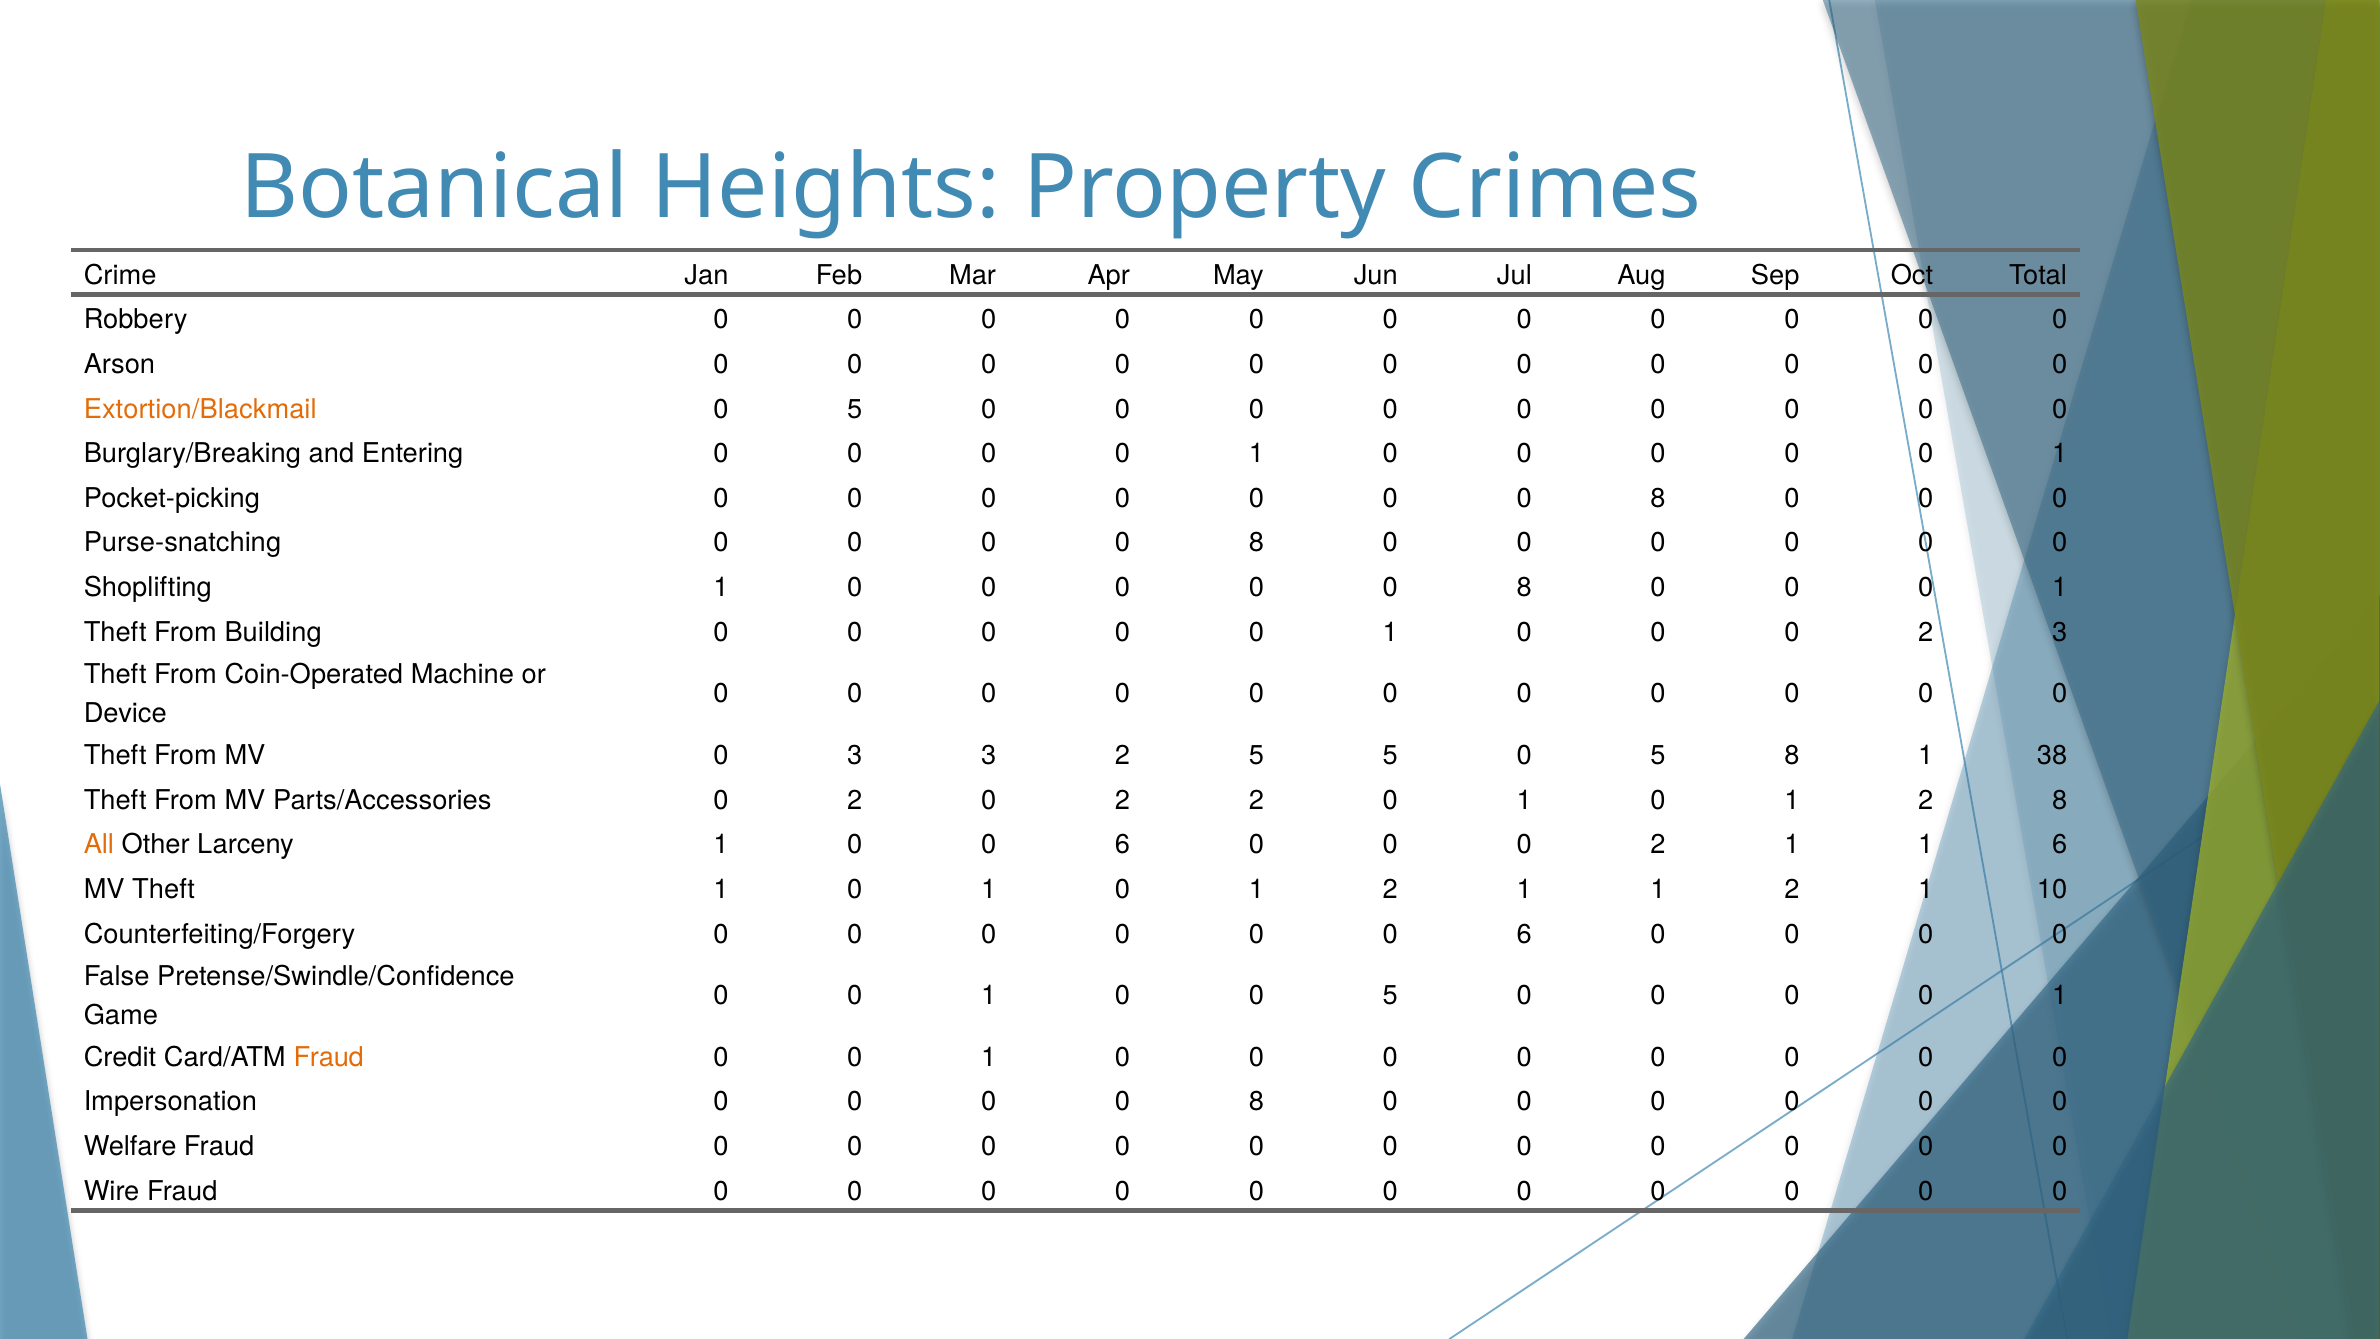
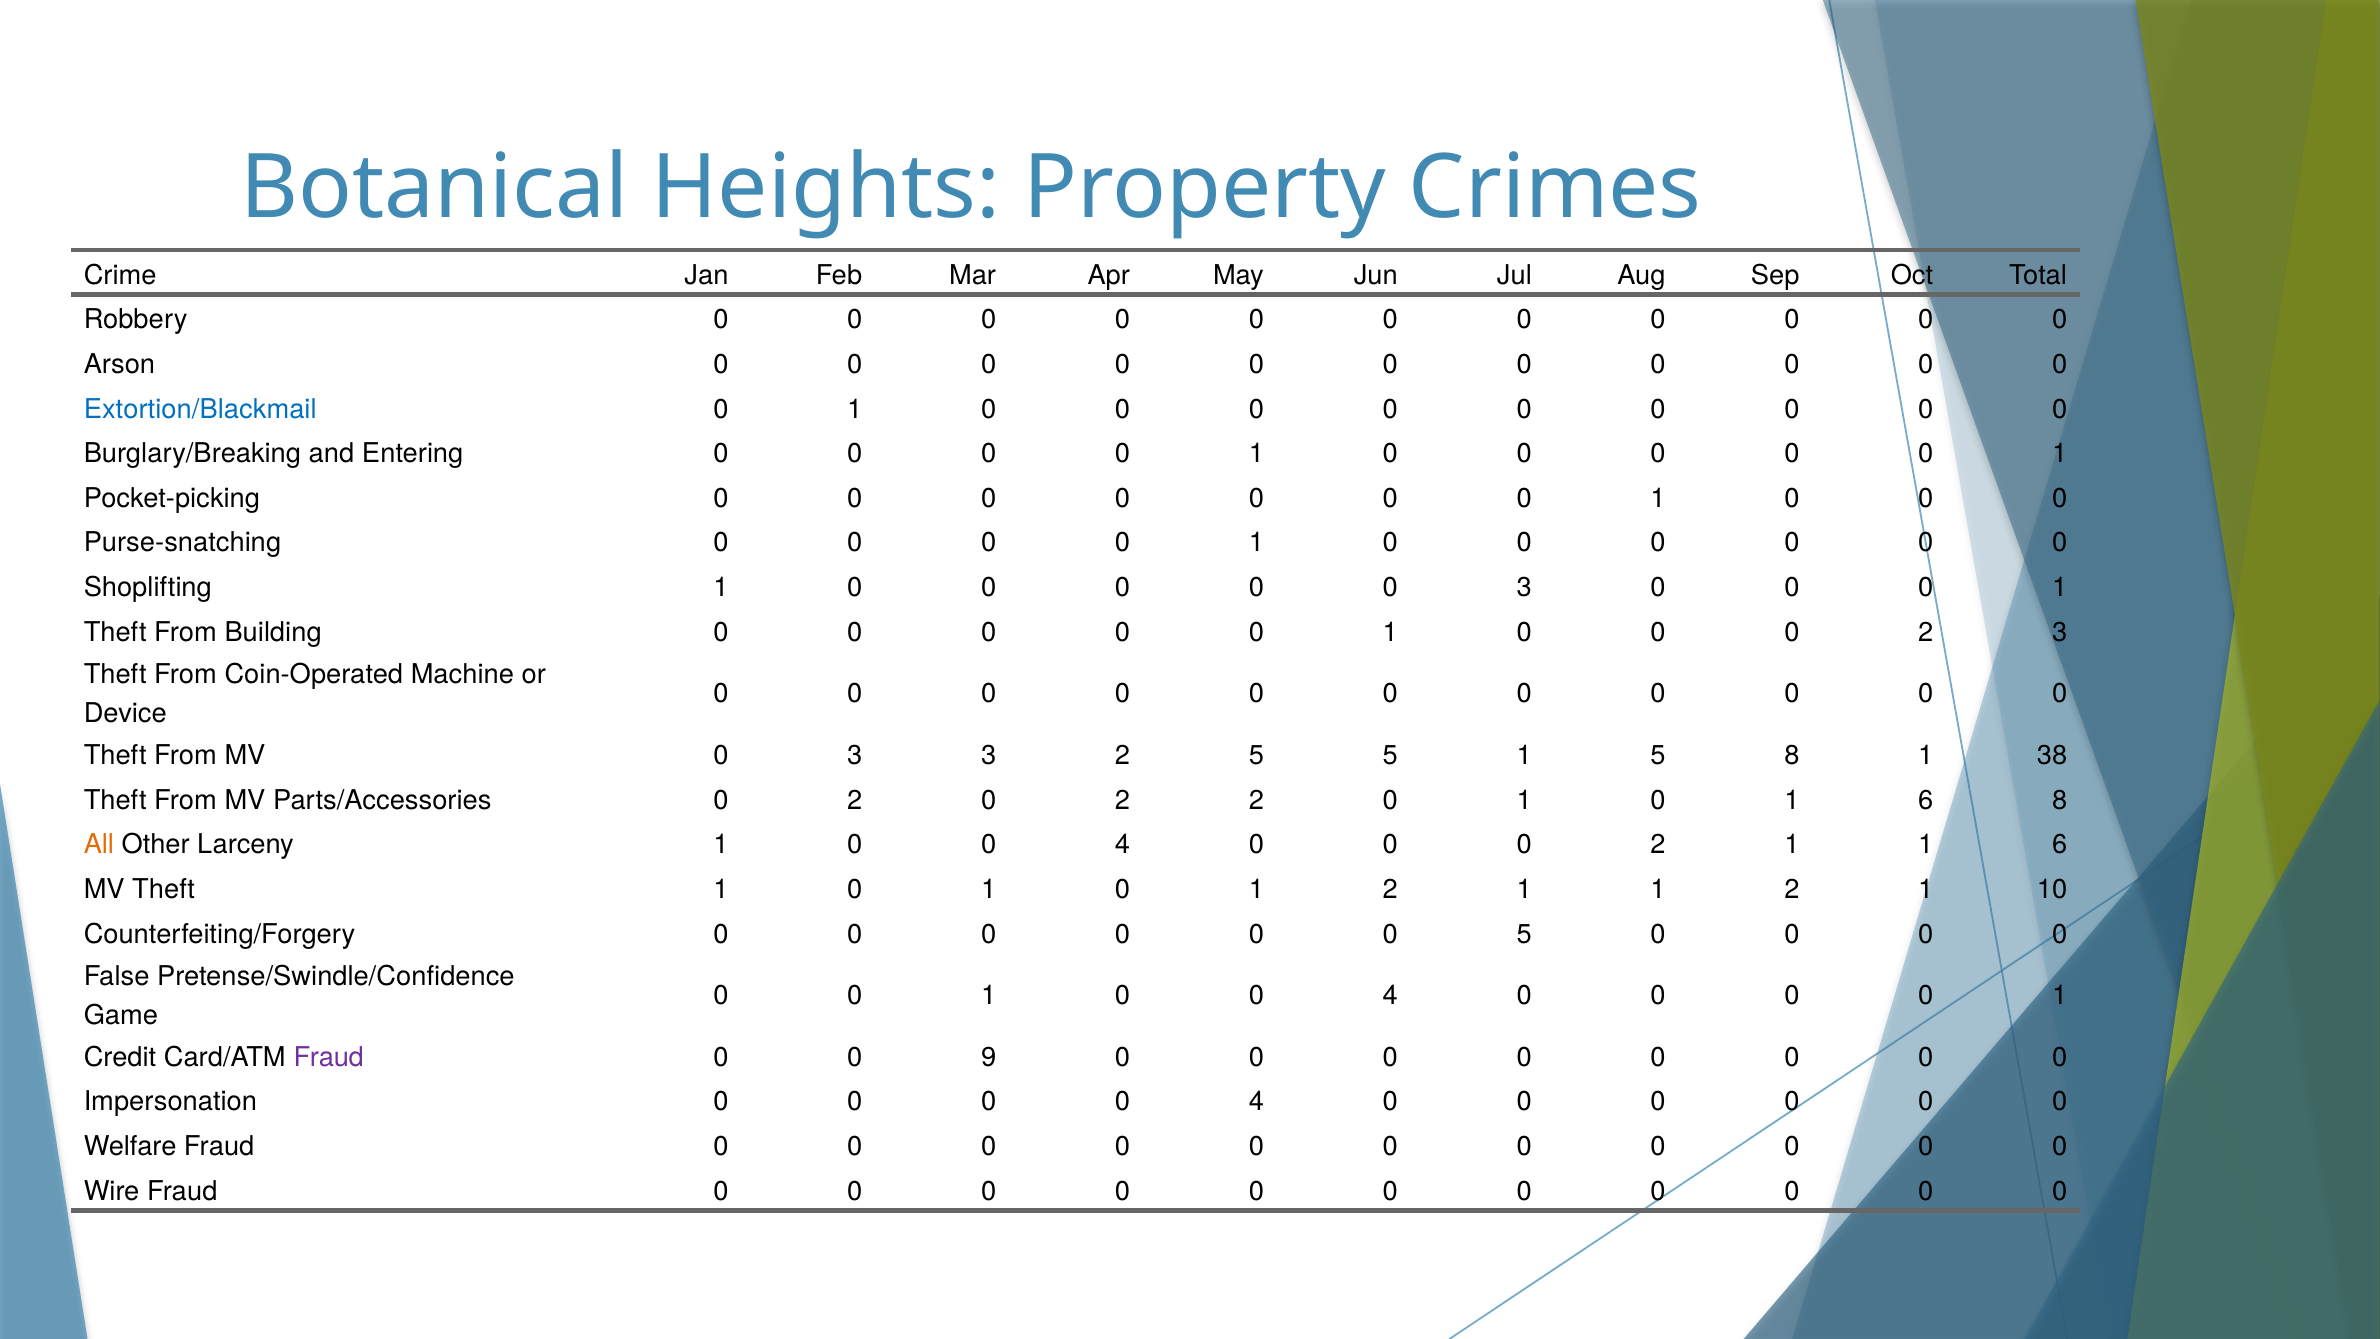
Extortion/Blackmail colour: orange -> blue (200, 409)
5: 5 -> 1 (855, 409)
8: 8 -> 1 (1658, 498)
8: 8 -> 1 (1256, 543)
8: 8 -> 3 (1524, 587)
5 5 0: 0 -> 1 (1524, 755)
2: 2 -> 6 (1926, 800)
6: 6 -> 4 (1122, 845)
0 0 0 6: 6 -> 5 (1524, 934)
5: 5 -> 4 (1390, 996)
Fraud colour: orange -> purple (329, 1057)
1: 1 -> 9 (989, 1057)
8: 8 -> 4 (1256, 1102)
